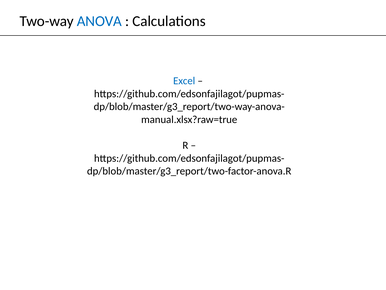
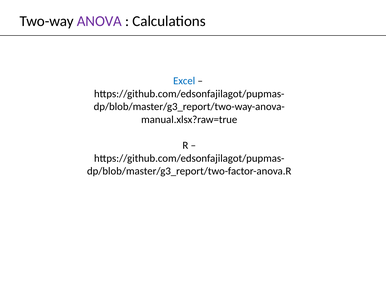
ANOVA colour: blue -> purple (99, 21)
